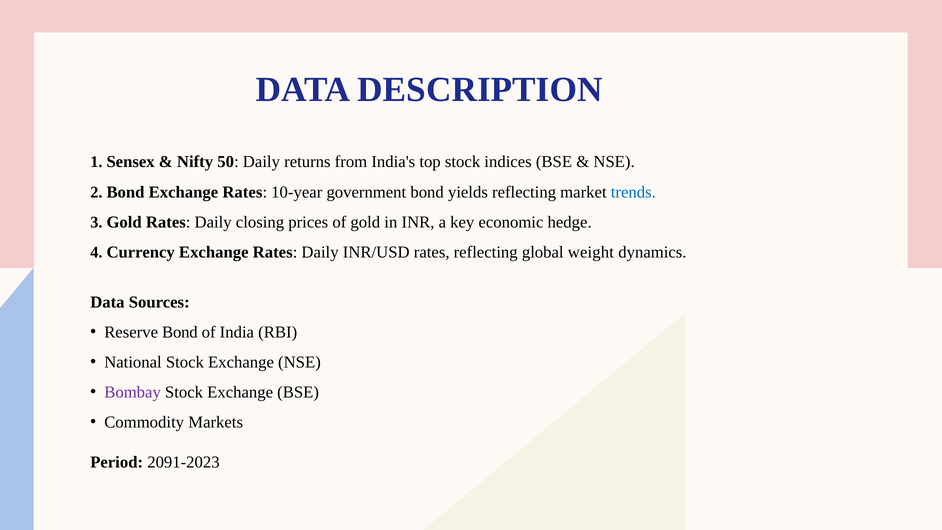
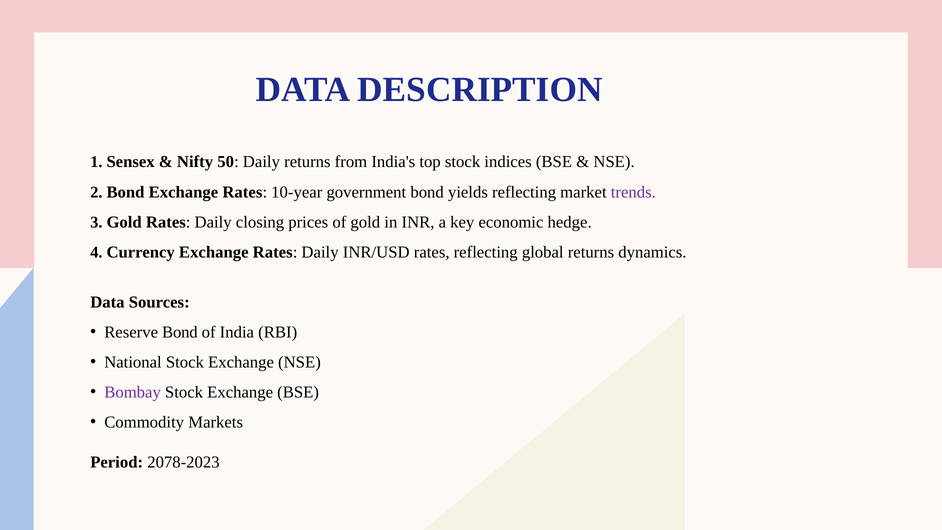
trends colour: blue -> purple (633, 192)
global weight: weight -> returns (591, 252)
2091-2023: 2091-2023 -> 2078-2023 (183, 462)
